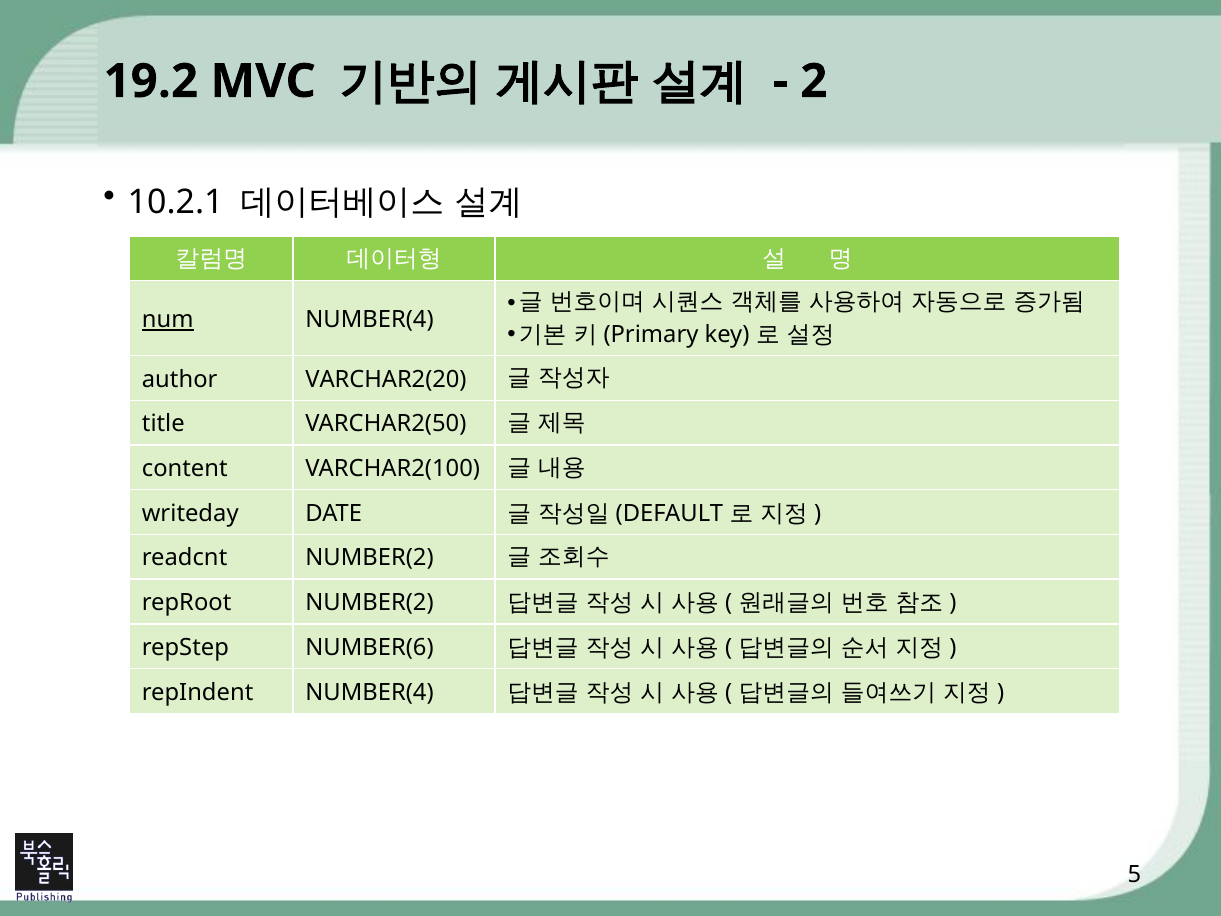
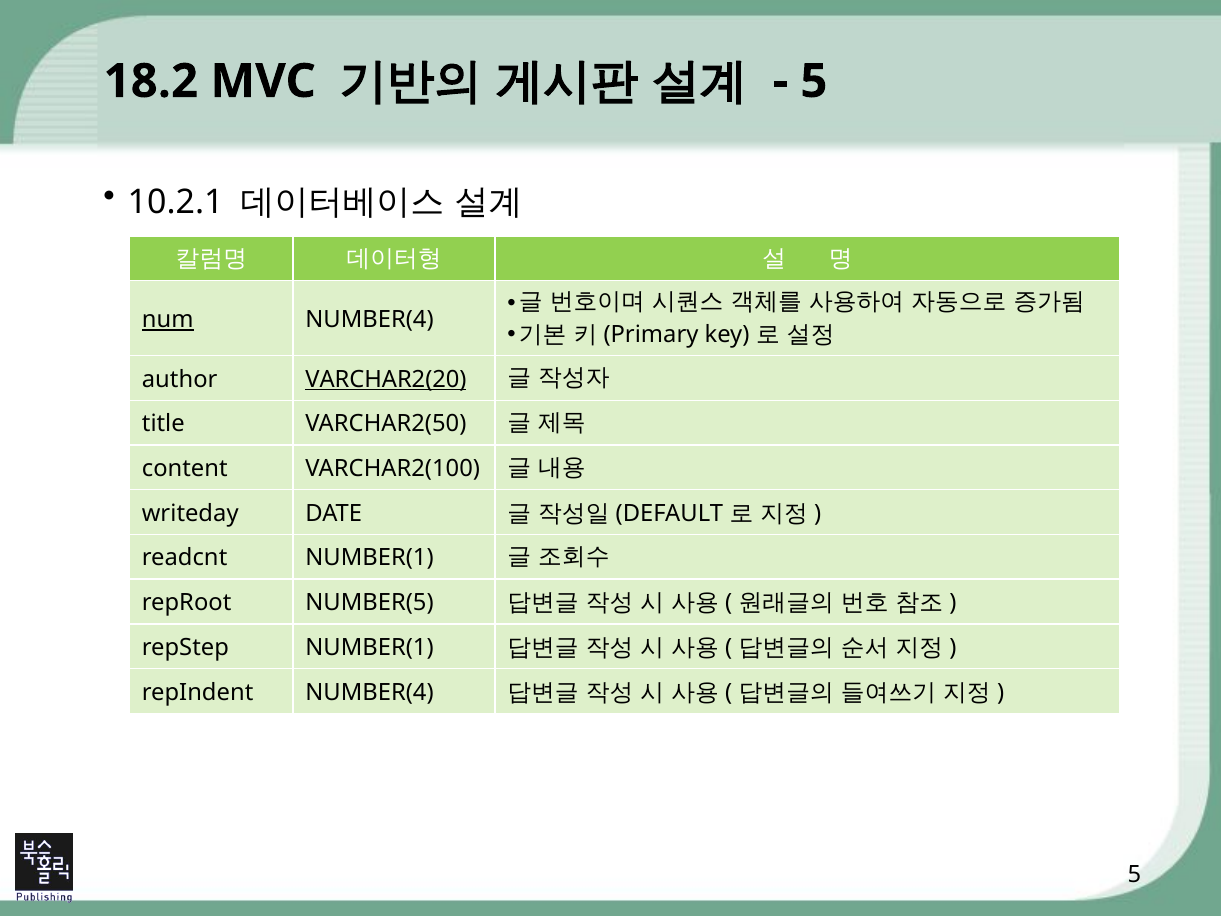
19.2: 19.2 -> 18.2 (151, 81)
2: 2 -> 5 (814, 81)
VARCHAR2(20 underline: none -> present (386, 379)
readcnt NUMBER(2: NUMBER(2 -> NUMBER(1 (370, 558)
repRoot NUMBER(2: NUMBER(2 -> NUMBER(5 (370, 603)
repStep NUMBER(6: NUMBER(6 -> NUMBER(1 (370, 647)
